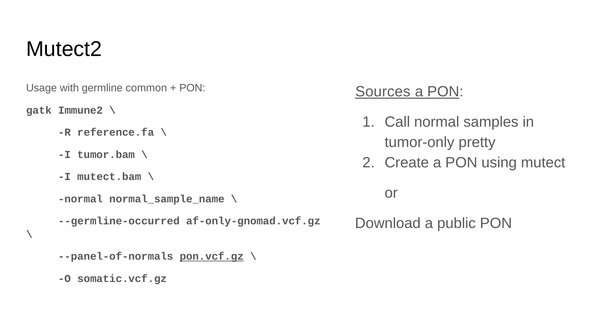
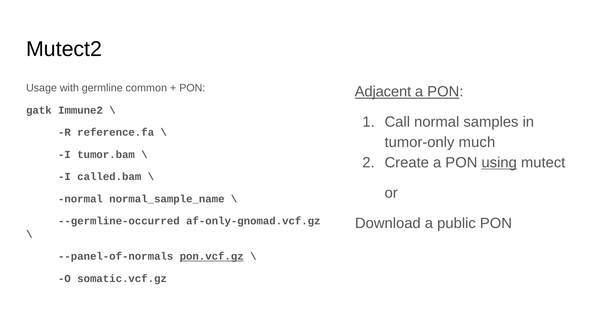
Sources: Sources -> Adjacent (383, 92)
pretty: pretty -> much (477, 142)
using underline: none -> present (499, 163)
mutect.bam: mutect.bam -> called.bam (109, 177)
